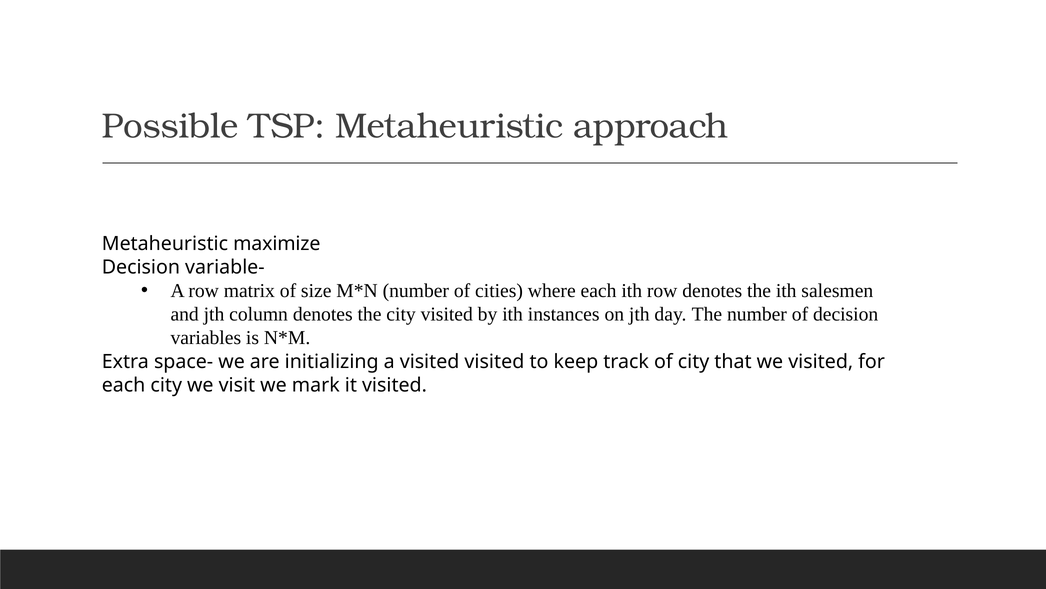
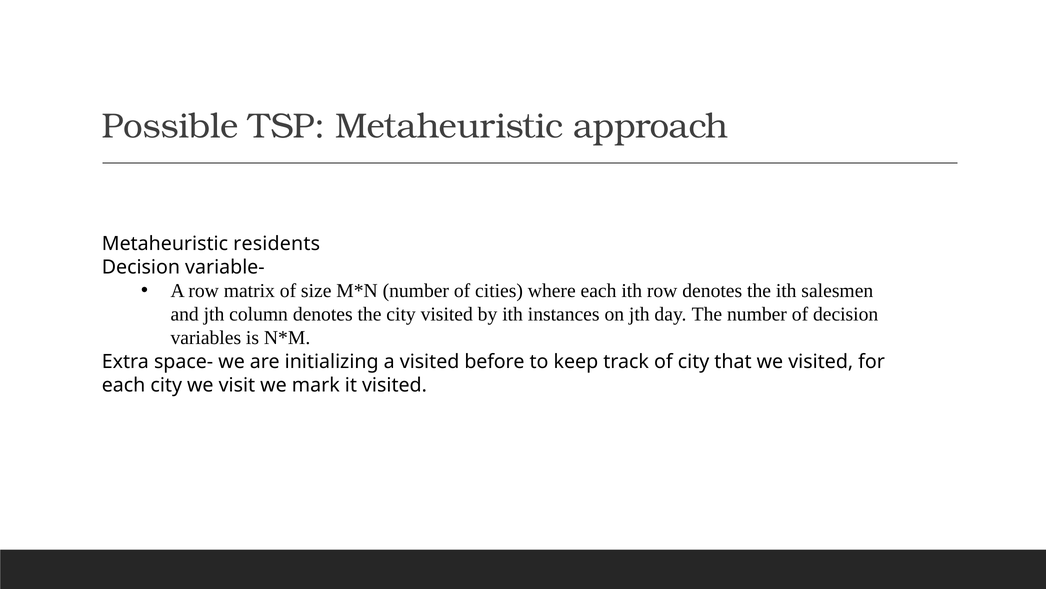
maximize: maximize -> residents (277, 244)
visited visited: visited -> before (495, 361)
